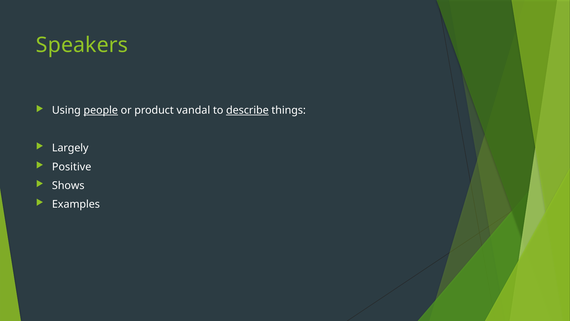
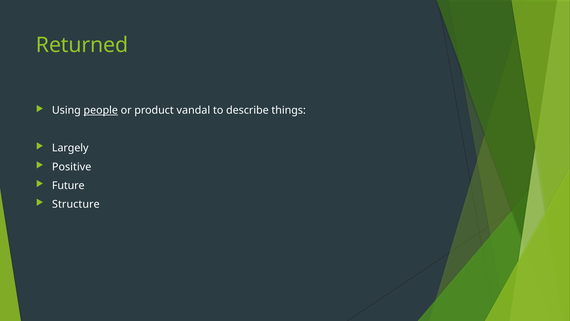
Speakers: Speakers -> Returned (82, 45)
describe underline: present -> none (247, 110)
Shows: Shows -> Future (68, 185)
Examples: Examples -> Structure (76, 204)
